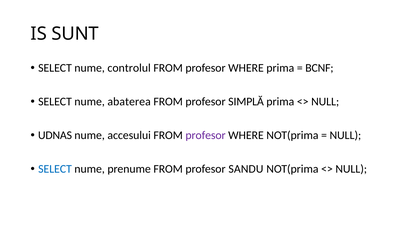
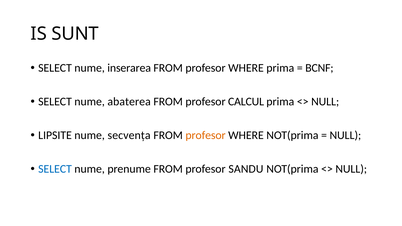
controlul: controlul -> inserarea (129, 68)
SIMPLĂ: SIMPLĂ -> CALCUL (246, 102)
UDNAS: UDNAS -> LIPSITE (55, 135)
accesului: accesului -> secvenţa (129, 135)
profesor colour: purple -> orange (206, 135)
